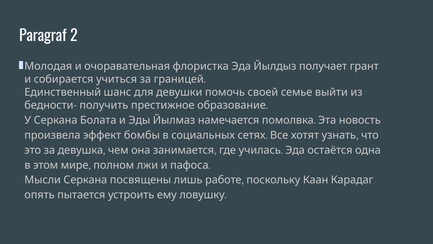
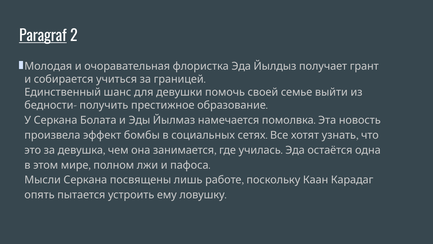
Paragraf underline: none -> present (43, 36)
